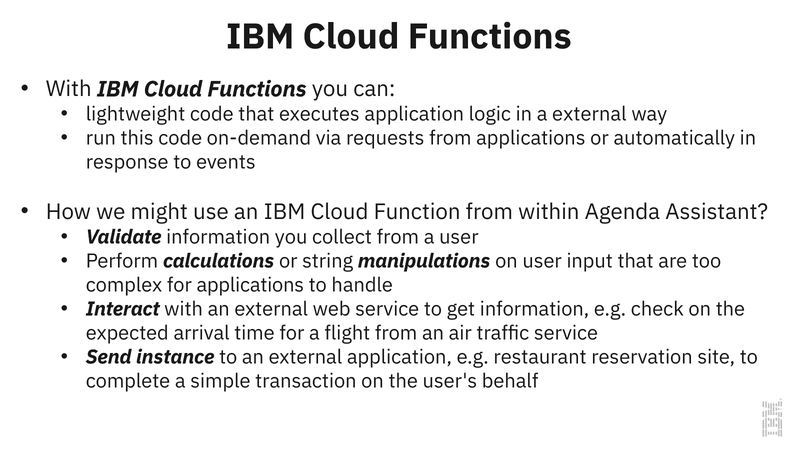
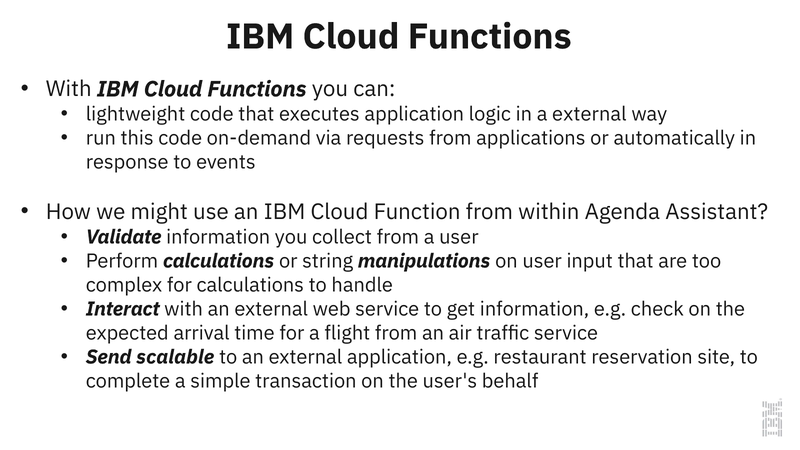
for applications: applications -> calculations (250, 285)
instance: instance -> scalable (175, 357)
